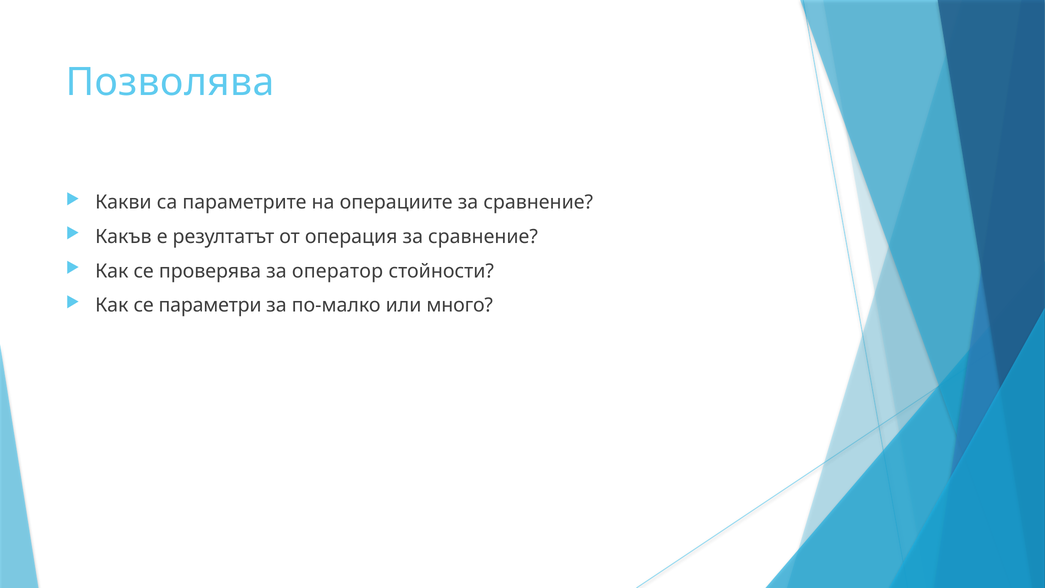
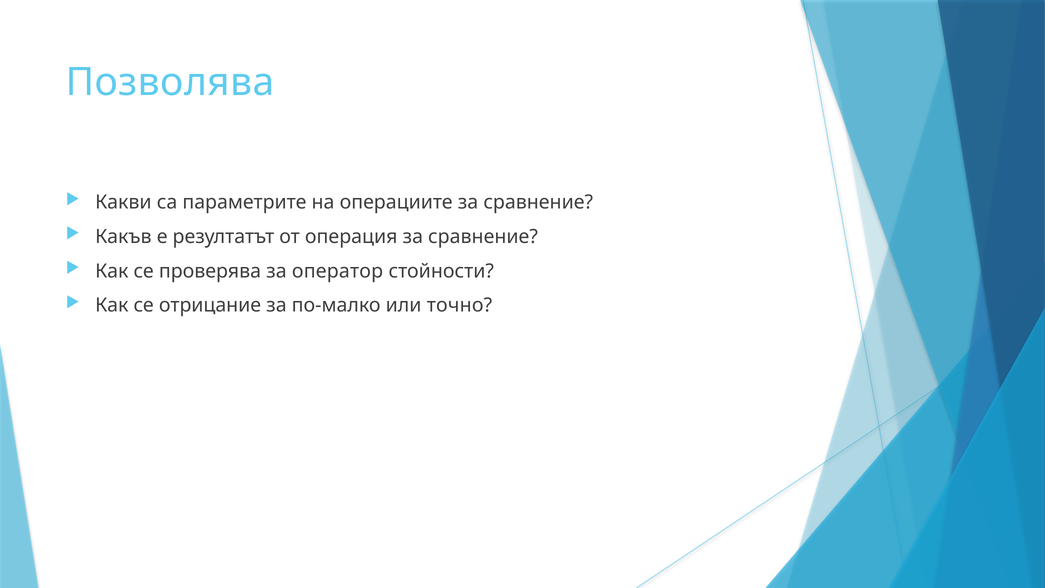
параметри: параметри -> отрицание (210, 305)
много: много -> точно (460, 305)
